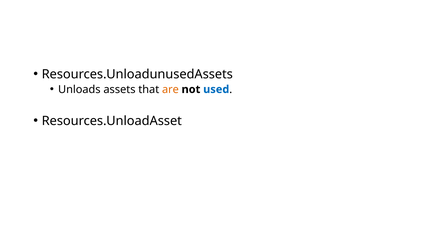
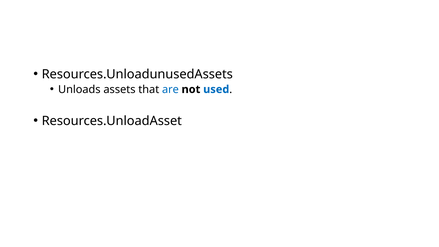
are colour: orange -> blue (170, 89)
